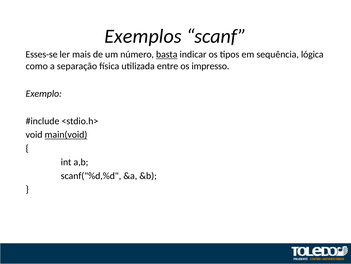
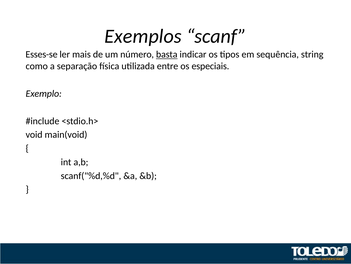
lógica: lógica -> string (312, 54)
impresso: impresso -> especiais (210, 66)
main(void underline: present -> none (66, 134)
